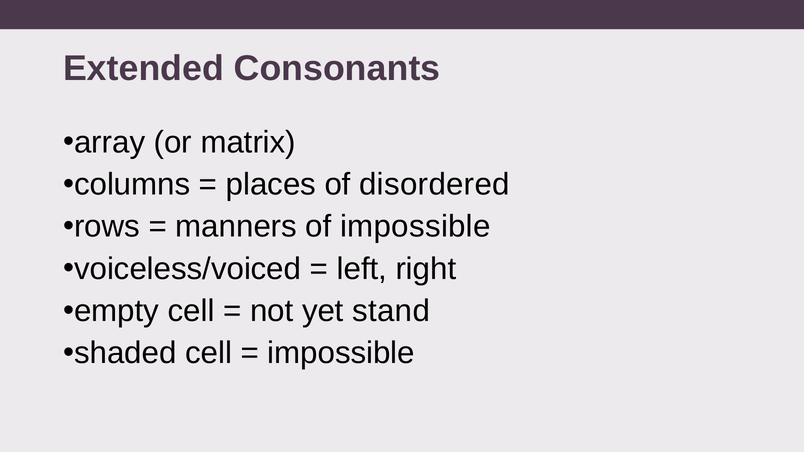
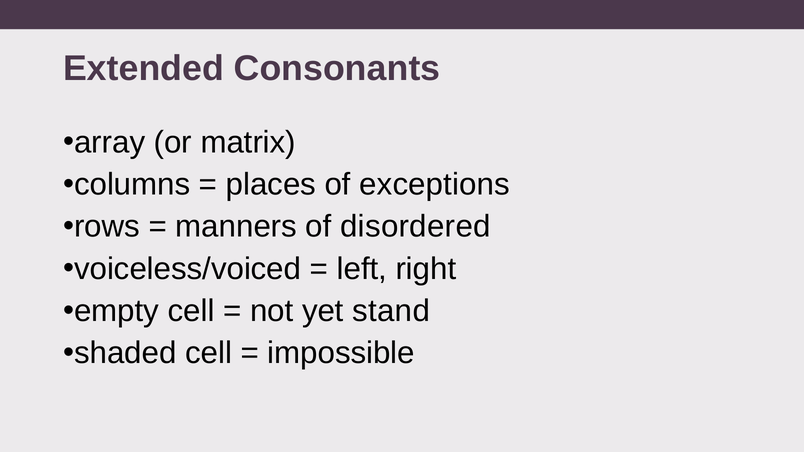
disordered: disordered -> exceptions (435, 185)
of impossible: impossible -> disordered (415, 227)
